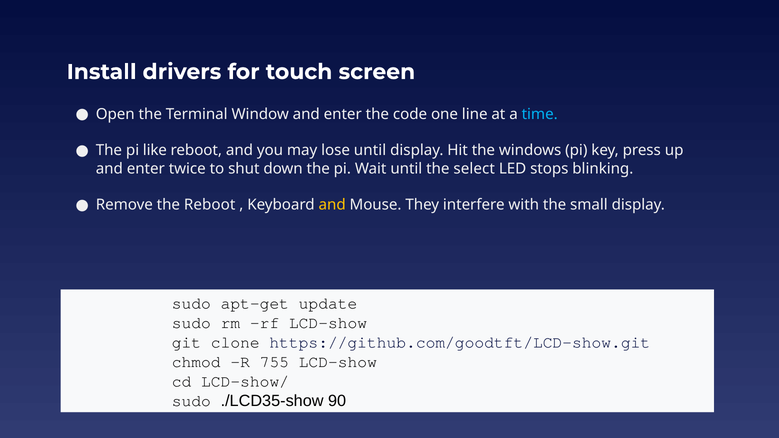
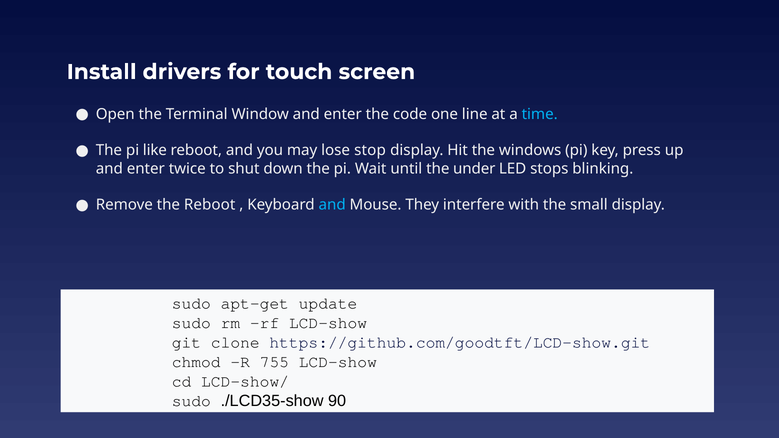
lose until: until -> stop (370, 150)
select: select -> under (474, 169)
and colour: yellow -> light blue (332, 205)
